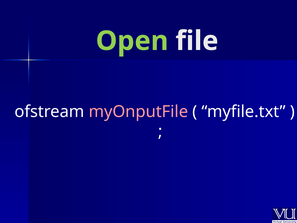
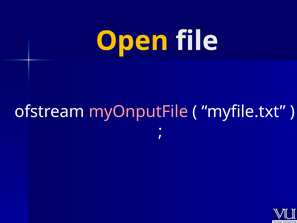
Open colour: light green -> yellow (132, 41)
